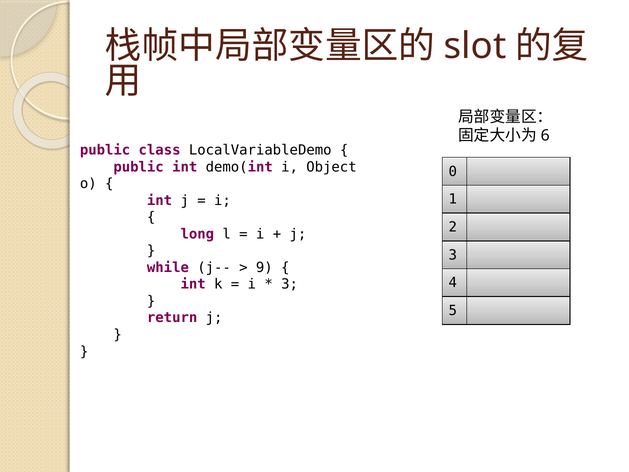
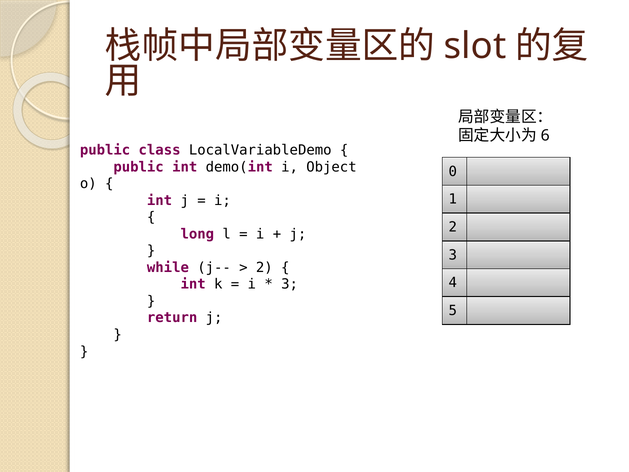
9: 9 -> 2 (264, 267)
